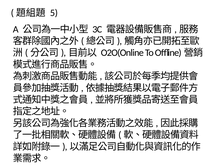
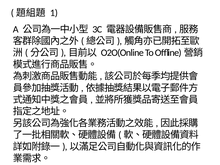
5: 5 -> 1 (54, 13)
